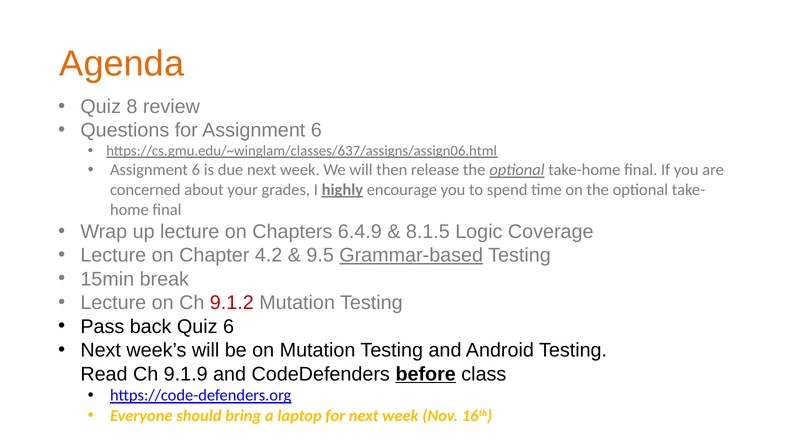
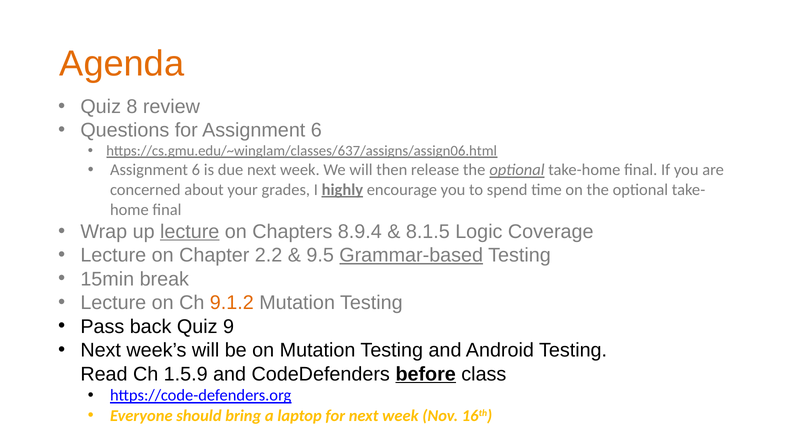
lecture underline: none -> present (190, 231)
6.4.9: 6.4.9 -> 8.9.4 (360, 231)
4.2: 4.2 -> 2.2 (269, 255)
9.1.2 colour: red -> orange (232, 302)
Quiz 6: 6 -> 9 (229, 326)
9.1.9: 9.1.9 -> 1.5.9 (186, 373)
